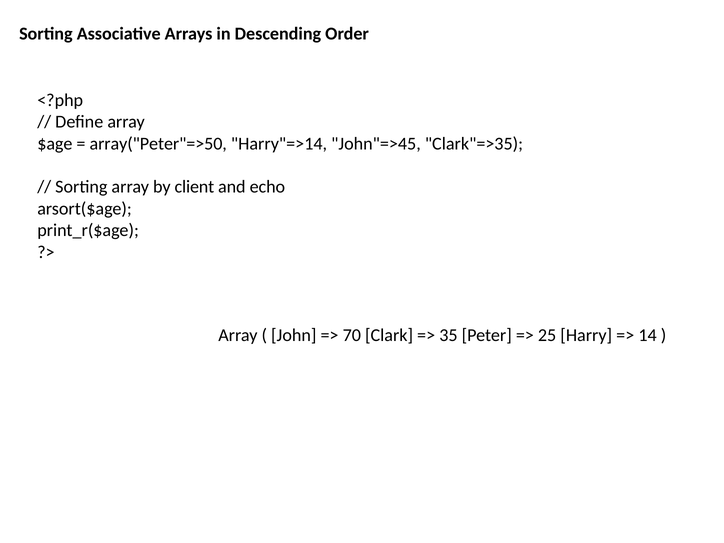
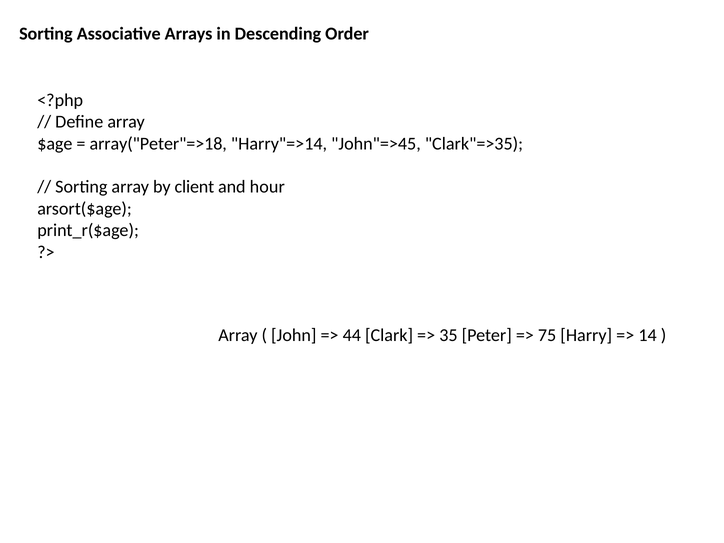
array("Peter"=>50: array("Peter"=>50 -> array("Peter"=>18 (158, 144)
echo: echo -> hour (267, 187)
70: 70 -> 44 (352, 335)
25: 25 -> 75 (547, 335)
